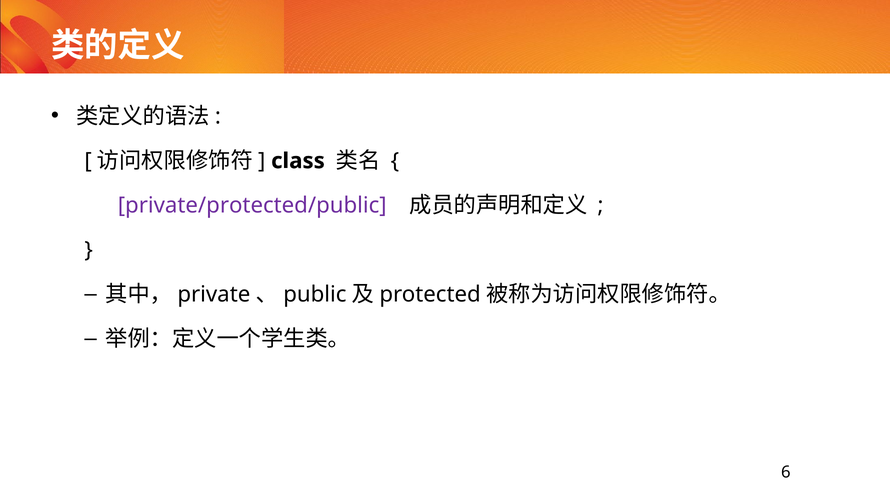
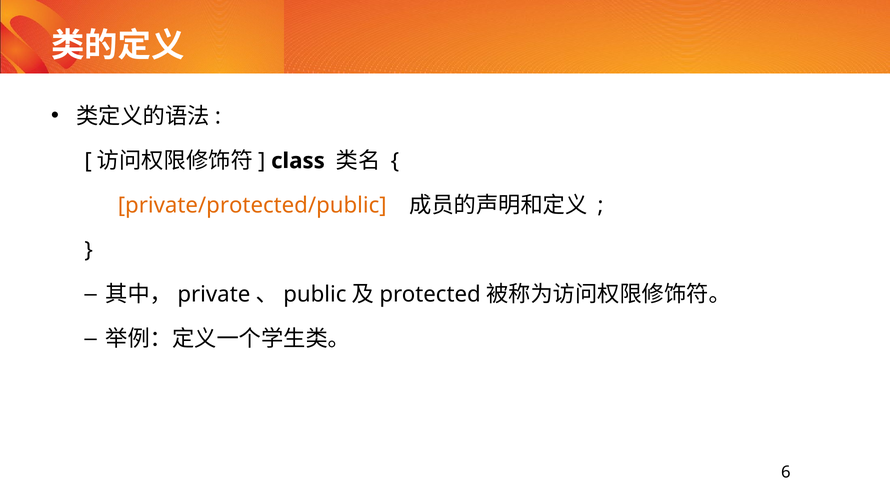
private/protected/public colour: purple -> orange (252, 205)
